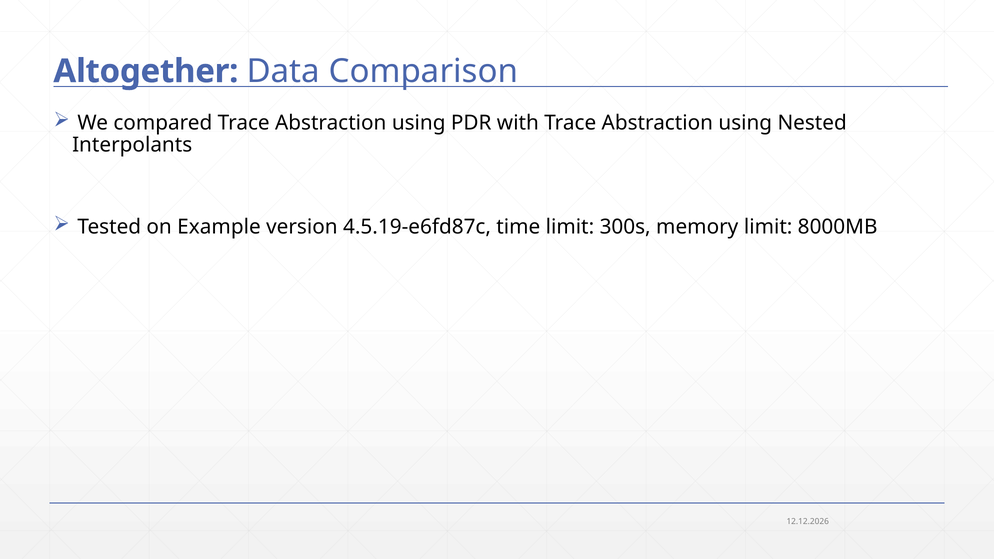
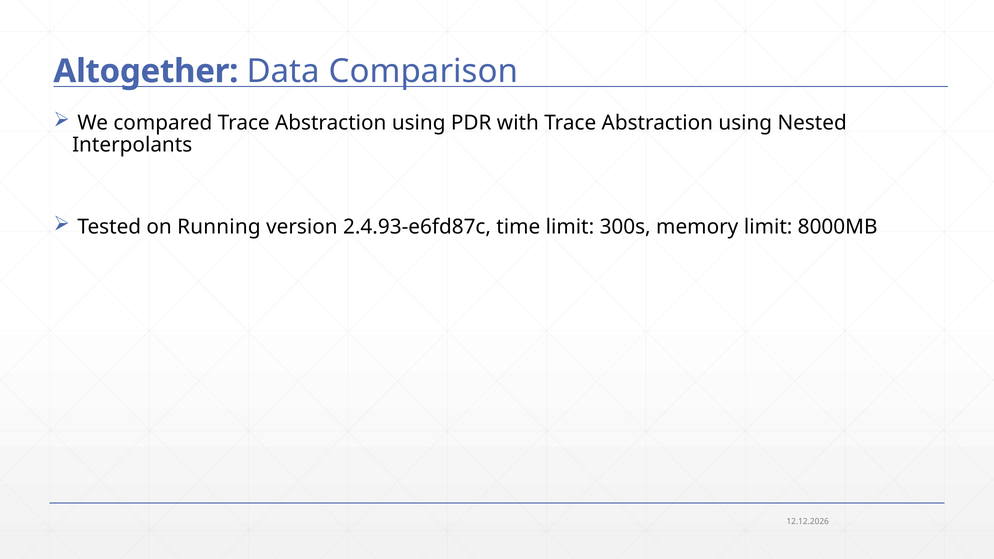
Example: Example -> Running (219, 227)
4.5.19-e6fd87c: 4.5.19-e6fd87c -> 2.4.93-e6fd87c (417, 227)
